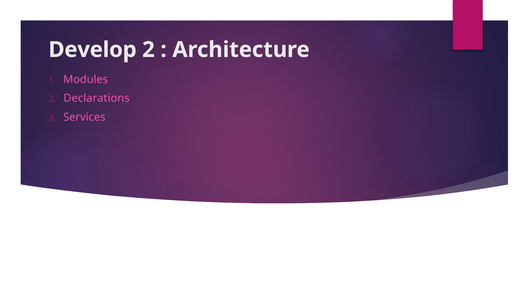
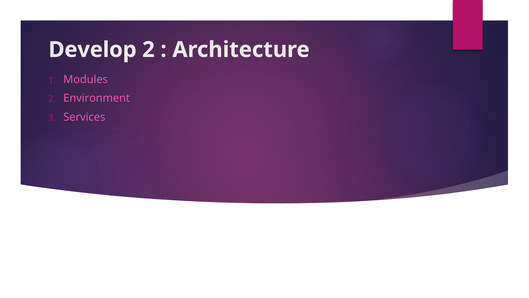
Declarations: Declarations -> Environment (97, 98)
